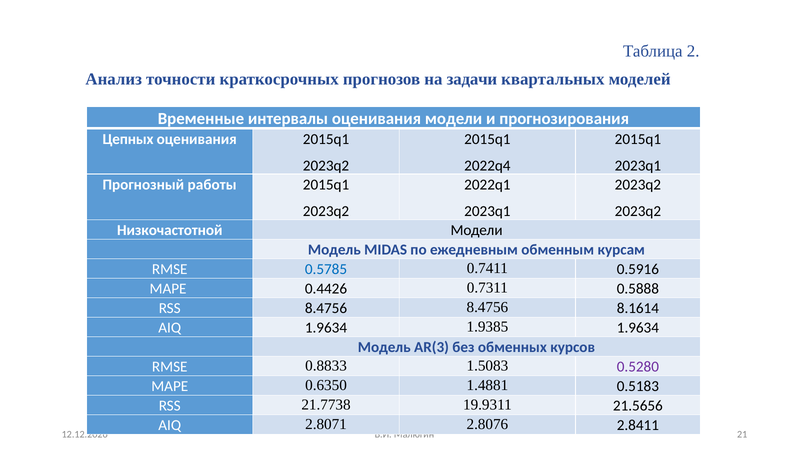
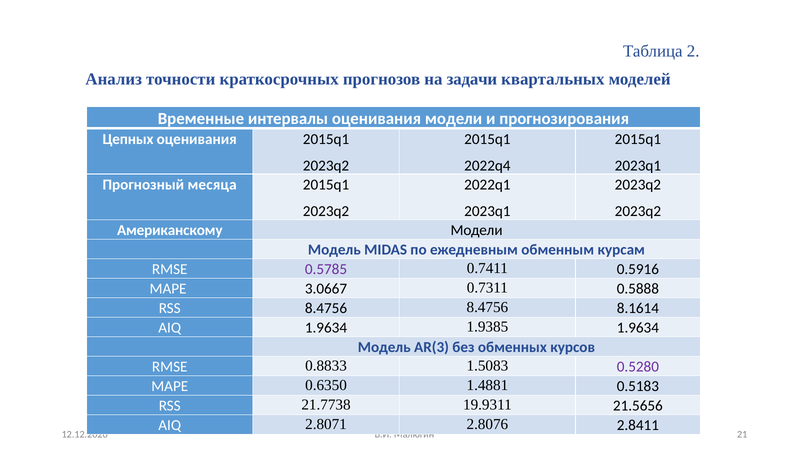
работы: работы -> месяца (212, 185)
Низкочастотной: Низкочастотной -> Американскому (170, 231)
0.5785 colour: blue -> purple (326, 269)
0.4426: 0.4426 -> 3.0667 (326, 289)
